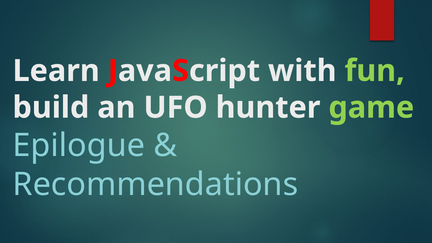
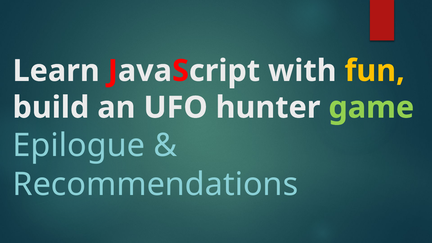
fun colour: light green -> yellow (375, 71)
